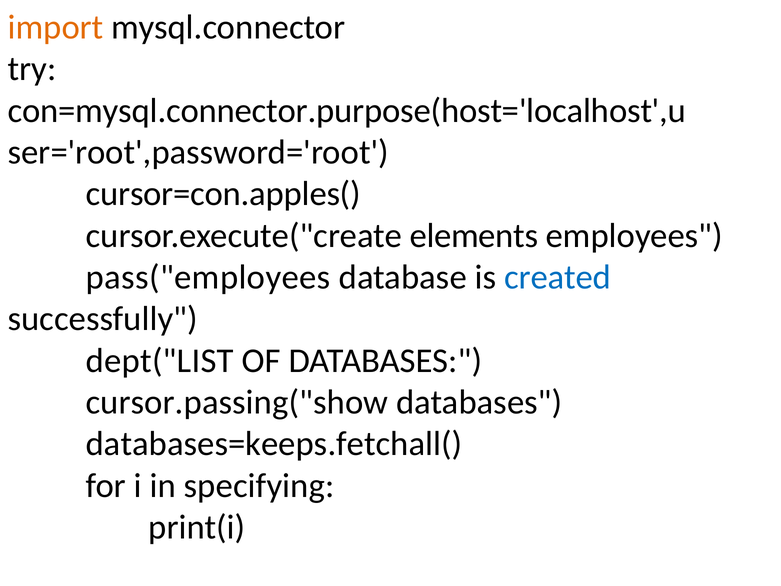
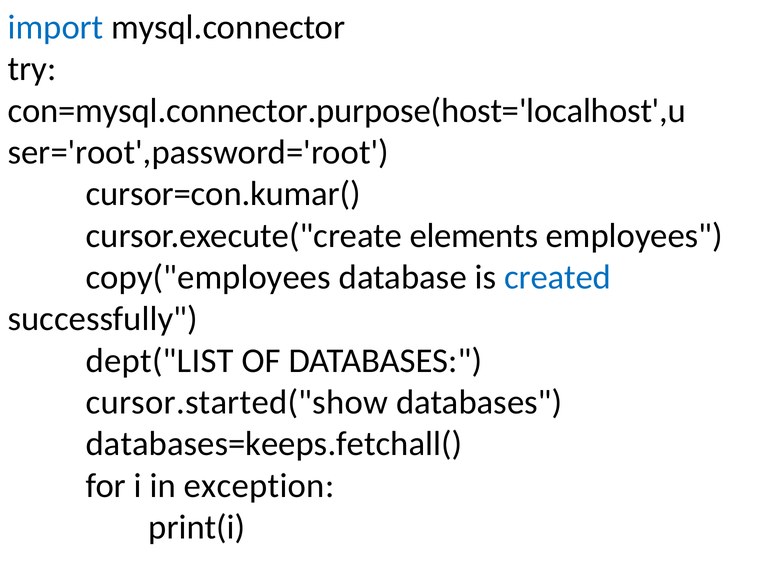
import colour: orange -> blue (56, 27)
cursor=con.apples(: cursor=con.apples( -> cursor=con.kumar( (223, 194)
pass("employees: pass("employees -> copy("employees (208, 277)
cursor.passing("show: cursor.passing("show -> cursor.started("show (237, 402)
specifying: specifying -> exception (259, 485)
